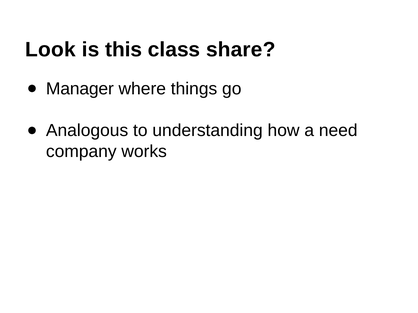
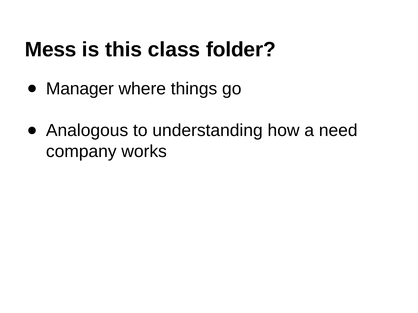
Look: Look -> Mess (51, 50)
share: share -> folder (241, 50)
